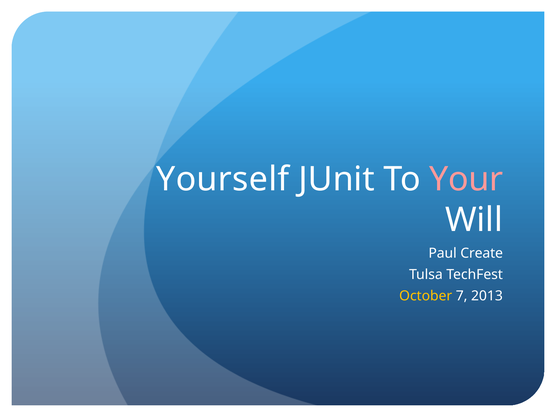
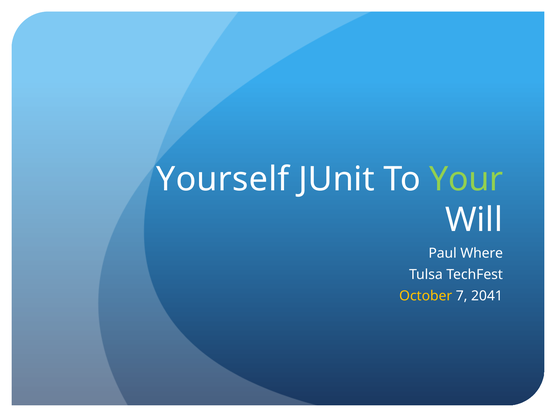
Your colour: pink -> light green (466, 179)
Create: Create -> Where (482, 253)
2013: 2013 -> 2041 (487, 296)
